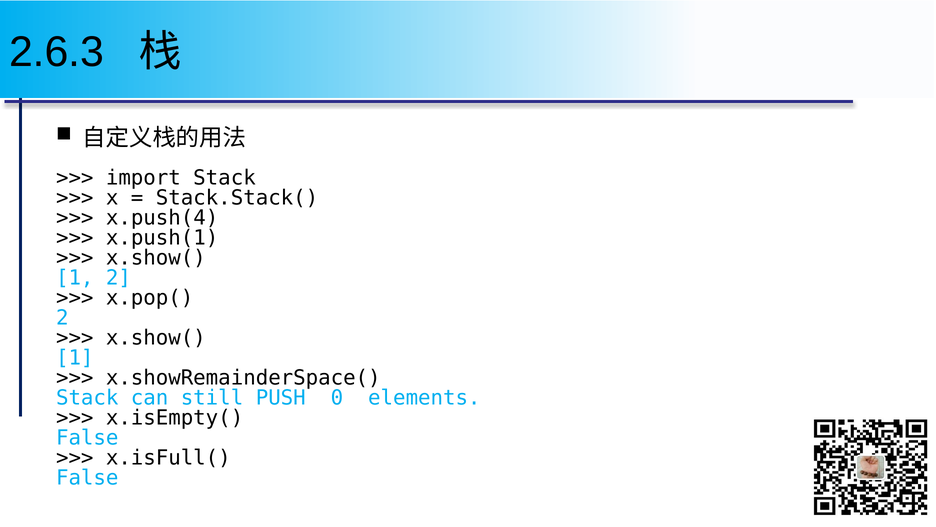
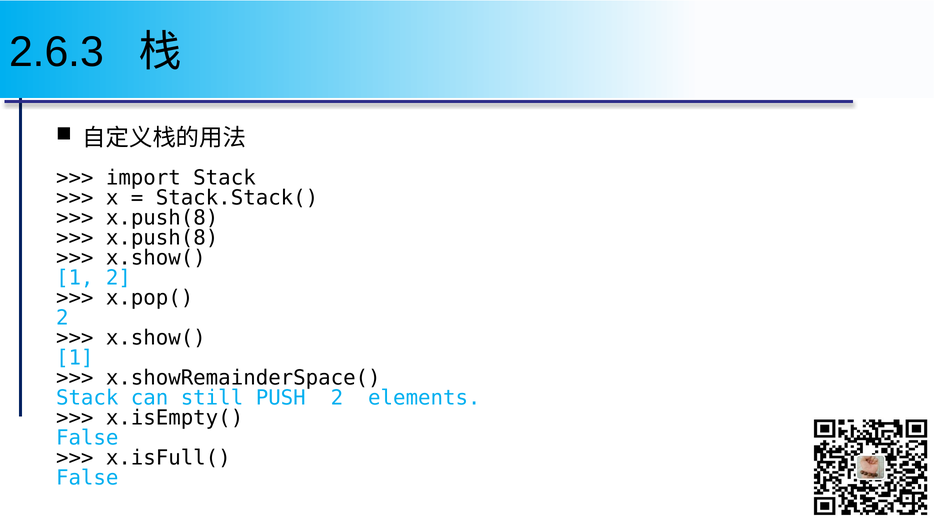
x.push(4: x.push(4 -> x.push(8 (162, 218)
x.push(1: x.push(1 -> x.push(8 (162, 238)
PUSH 0: 0 -> 2 (337, 397)
